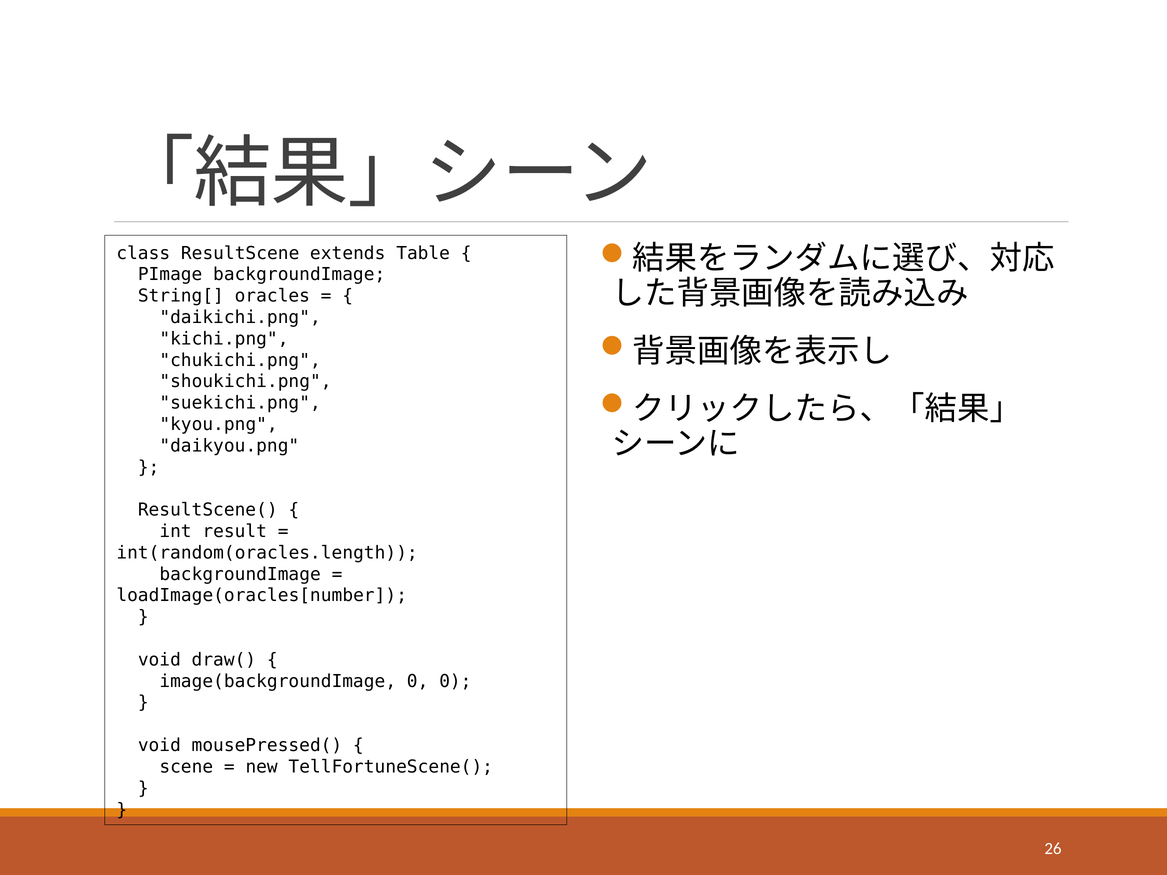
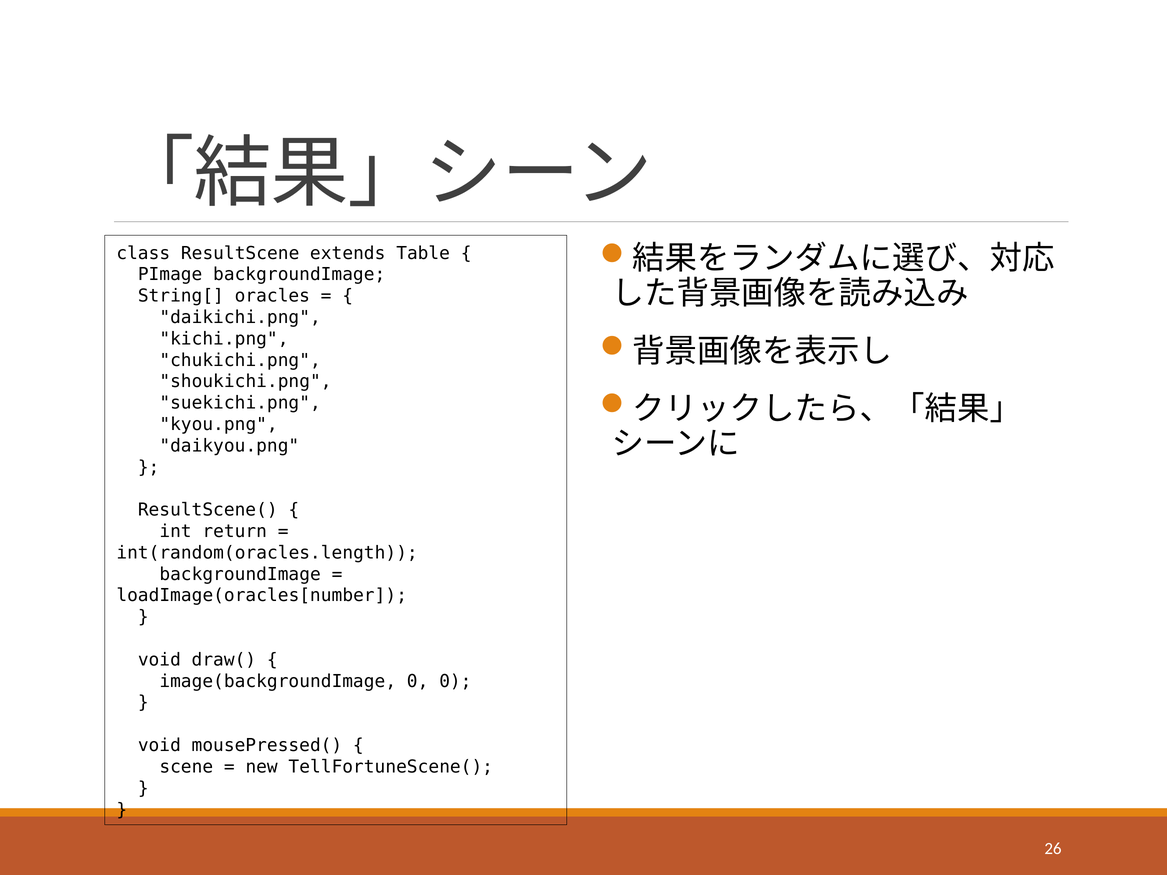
result: result -> return (235, 532)
